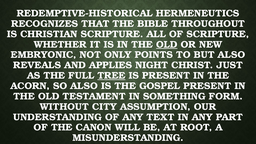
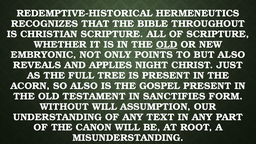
TREE underline: present -> none (111, 76)
SOMETHING: SOMETHING -> SANCTIFIES (174, 96)
WITHOUT CITY: CITY -> WILL (105, 107)
